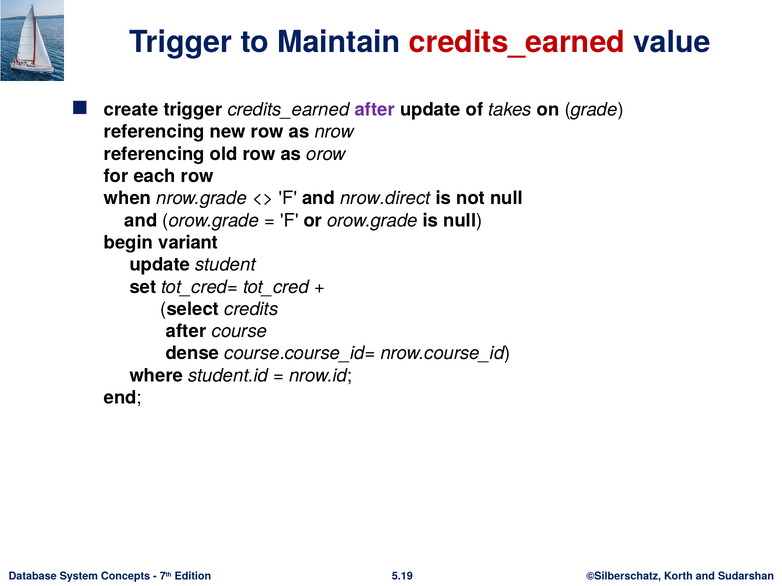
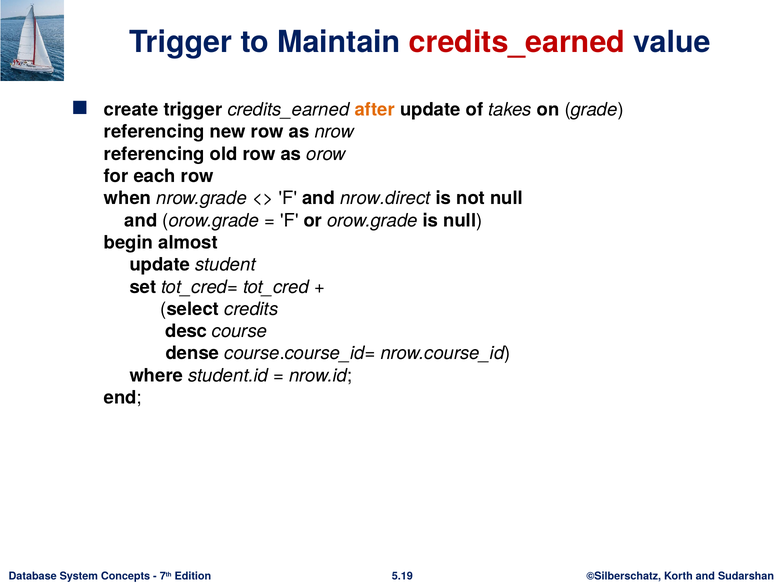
after colour: purple -> orange (375, 110)
variant: variant -> almost (188, 243)
after: after -> desc (186, 331)
